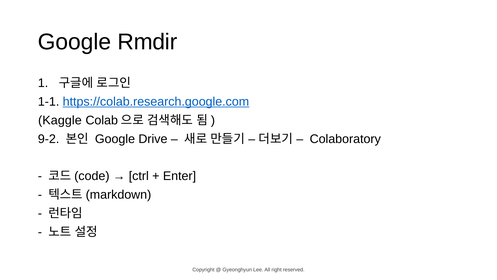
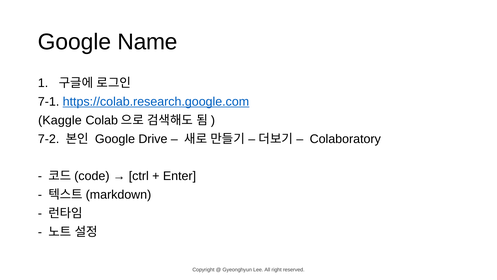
Rmdir: Rmdir -> Name (147, 42)
1-1: 1-1 -> 7-1 (49, 102)
9-2: 9-2 -> 7-2 (49, 139)
